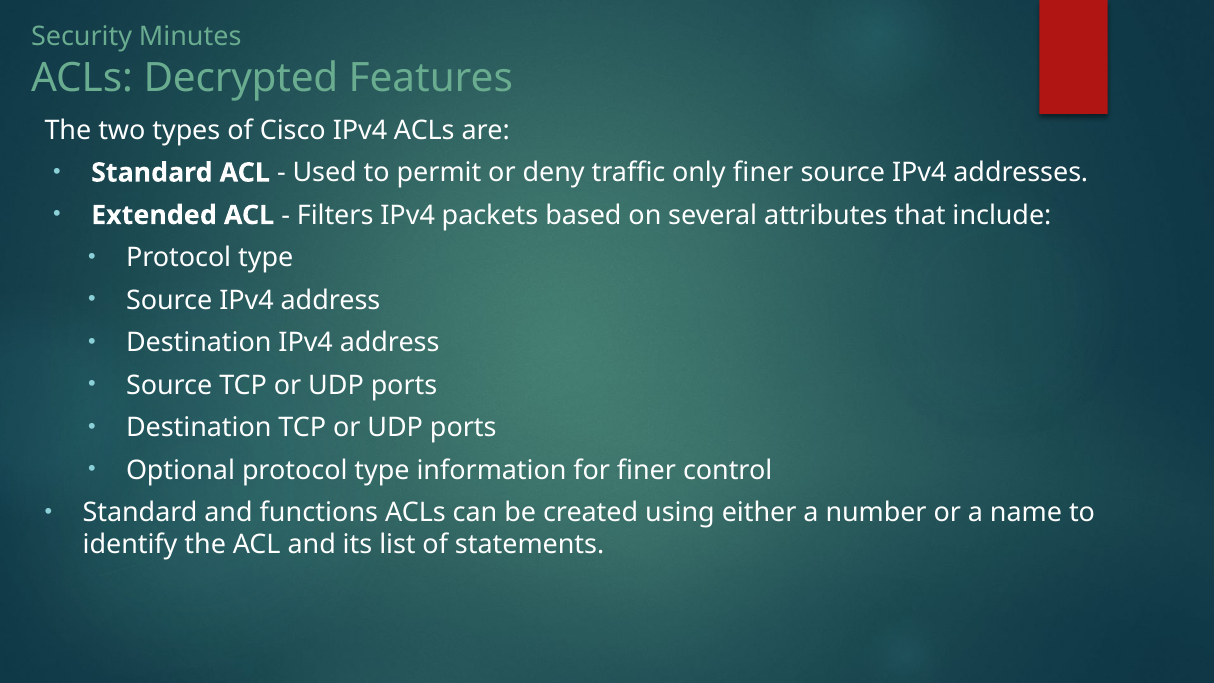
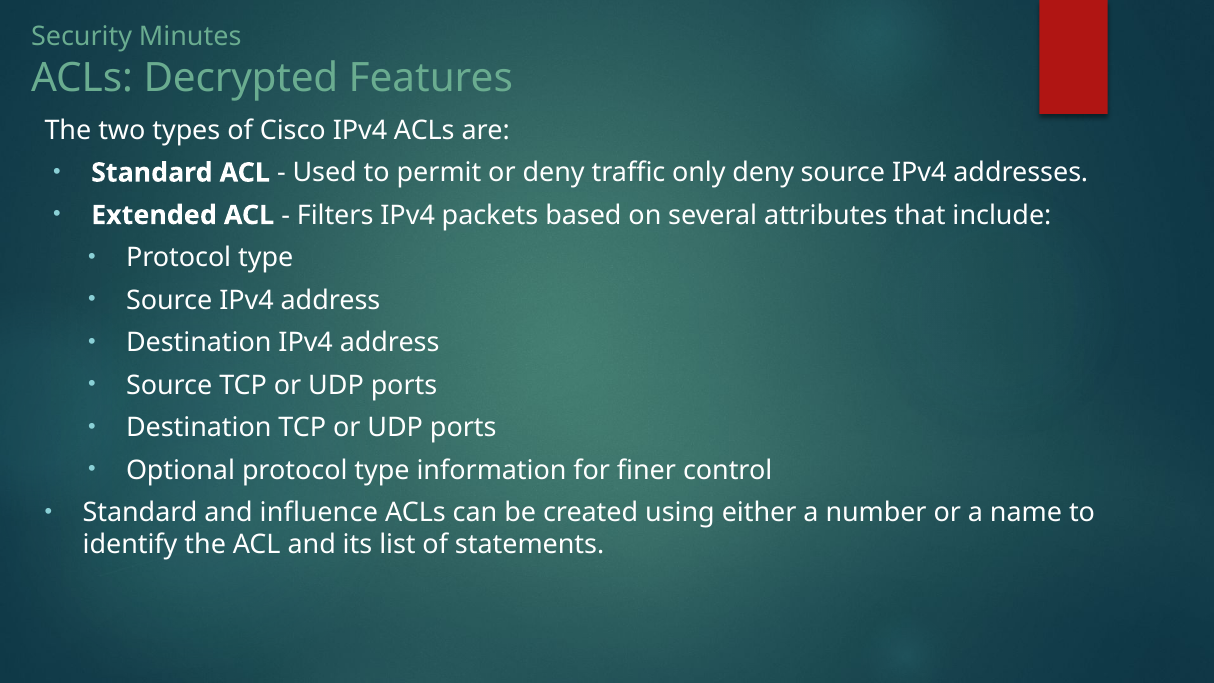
only finer: finer -> deny (763, 173)
functions: functions -> influence (319, 513)
